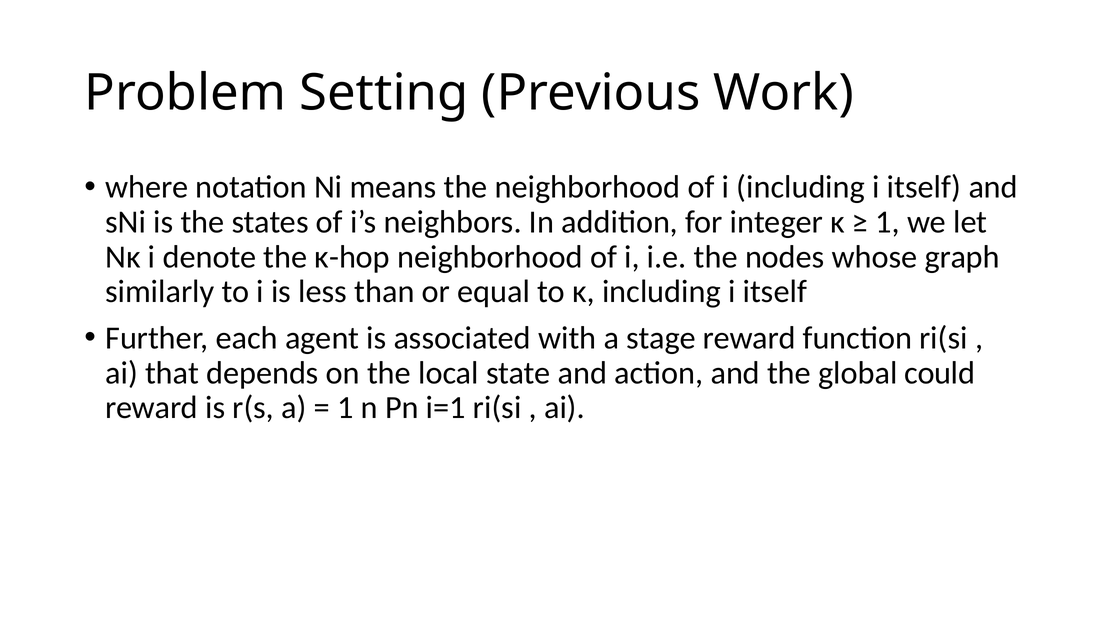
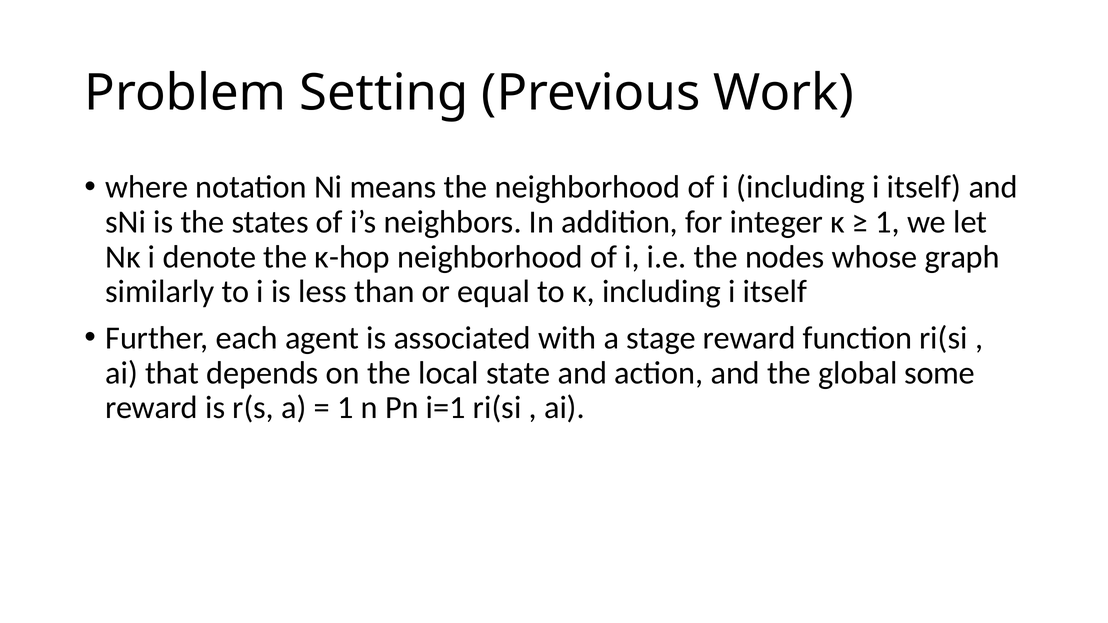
could: could -> some (940, 373)
